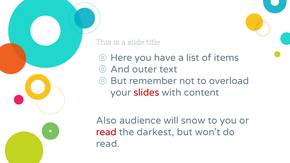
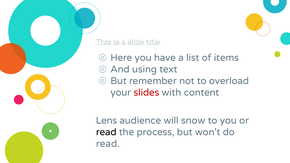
outer: outer -> using (145, 69)
Also: Also -> Lens (107, 121)
read colour: red -> black (106, 132)
darkest: darkest -> process (156, 132)
